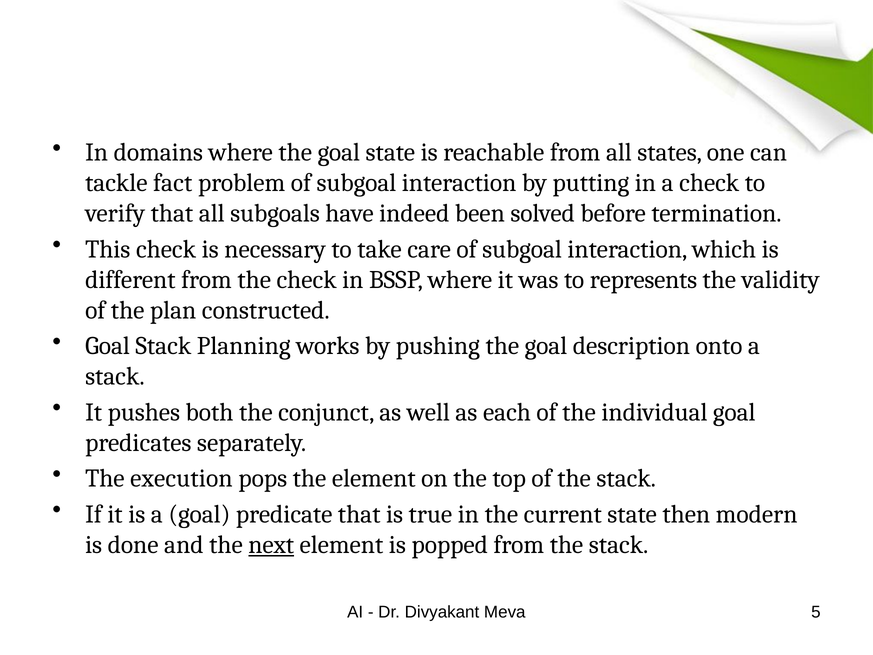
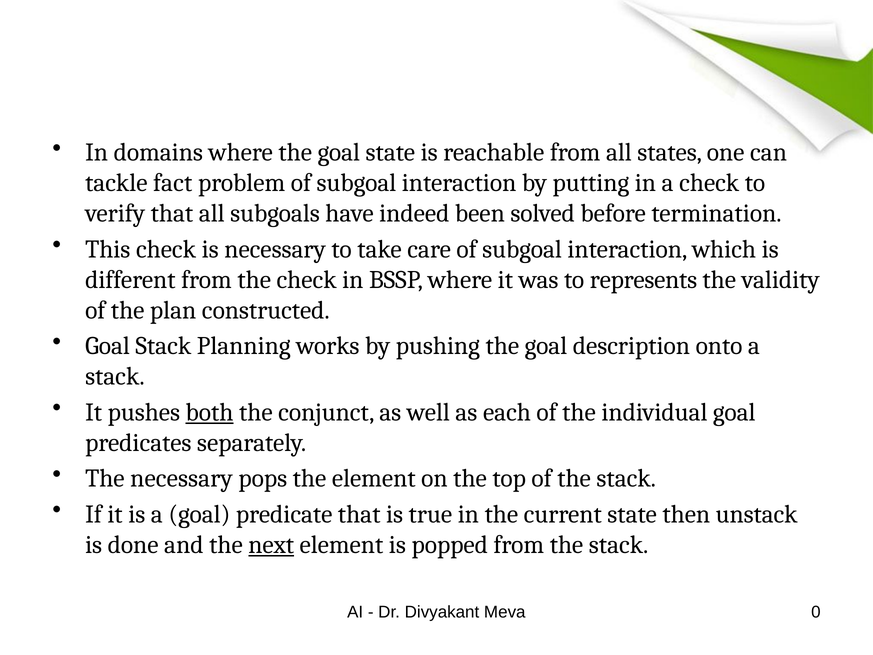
both underline: none -> present (210, 412)
The execution: execution -> necessary (181, 478)
modern: modern -> unstack (757, 514)
5: 5 -> 0 (816, 612)
